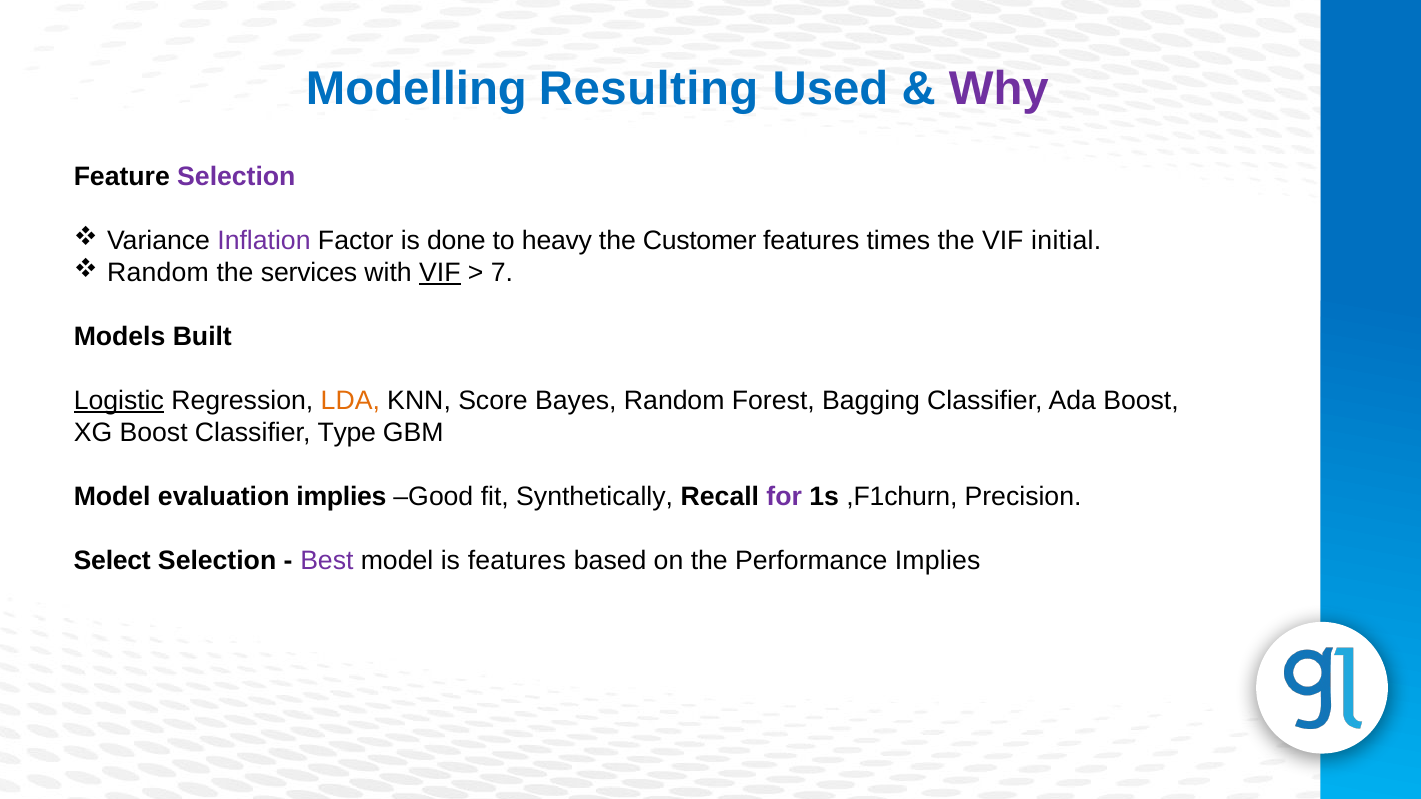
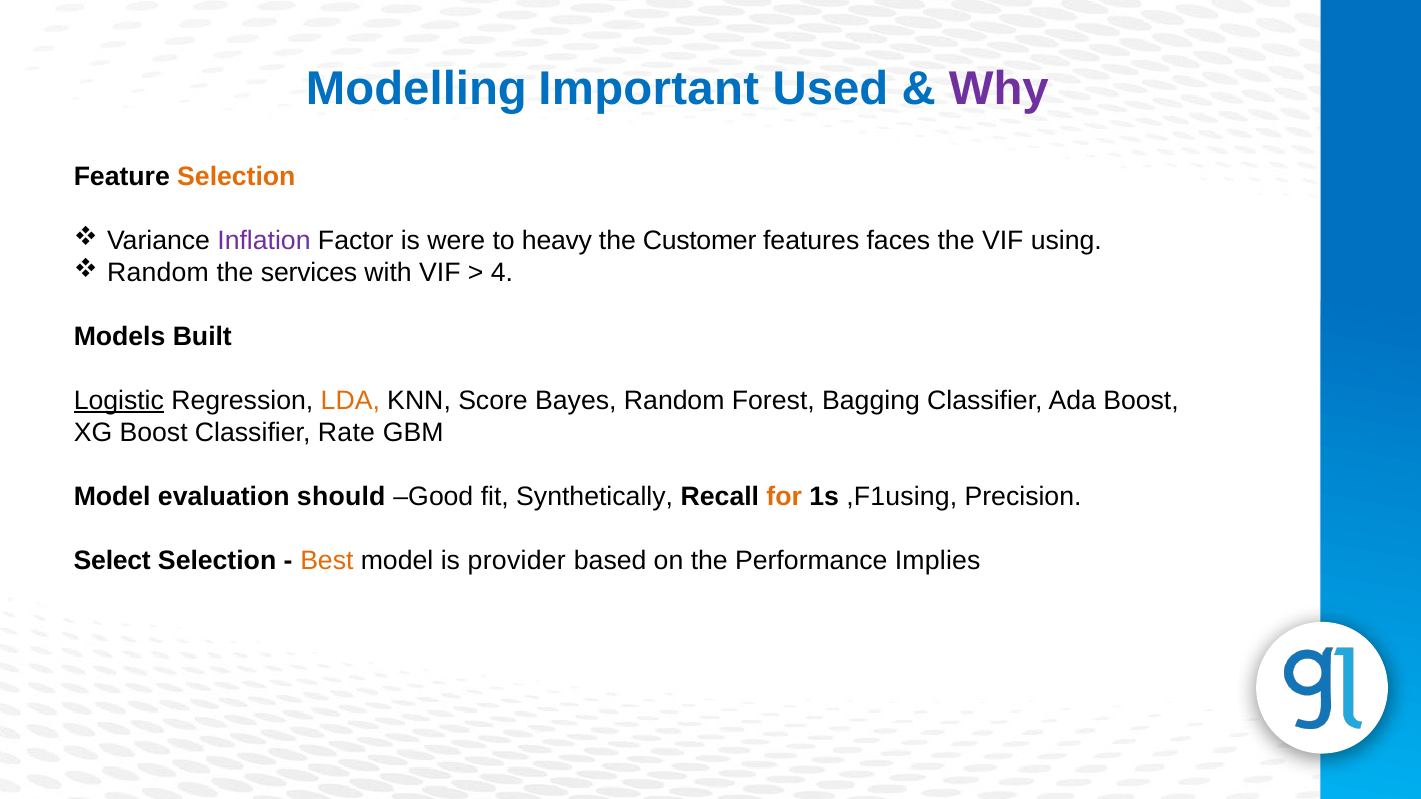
Resulting: Resulting -> Important (649, 89)
Selection colour: purple -> orange (236, 177)
done: done -> were (456, 241)
times: times -> faces (898, 241)
initial: initial -> using (1066, 241)
VIF underline: present -> none (440, 273)
7: 7 -> 4 (502, 273)
Type: Type -> Rate (347, 433)
evaluation implies: implies -> should (341, 497)
for colour: purple -> orange (784, 497)
,F1churn: ,F1churn -> ,F1using (902, 497)
Best colour: purple -> orange (327, 560)
is features: features -> provider (517, 560)
